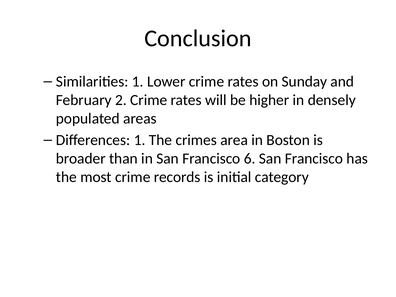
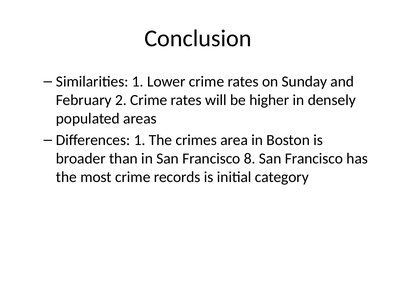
6: 6 -> 8 (250, 159)
